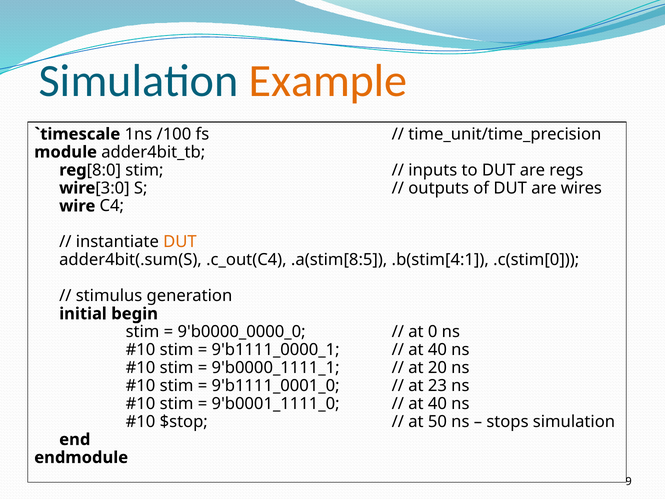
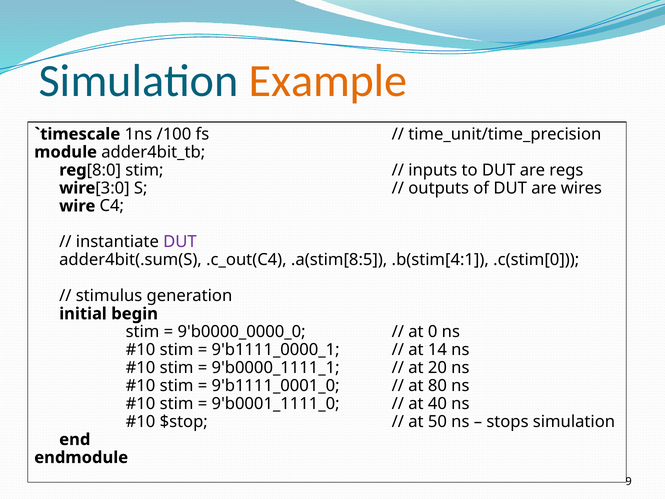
DUT colour: orange -> purple (180, 242)
40: 40 -> 14 (437, 350)
23: 23 -> 80 (437, 385)
